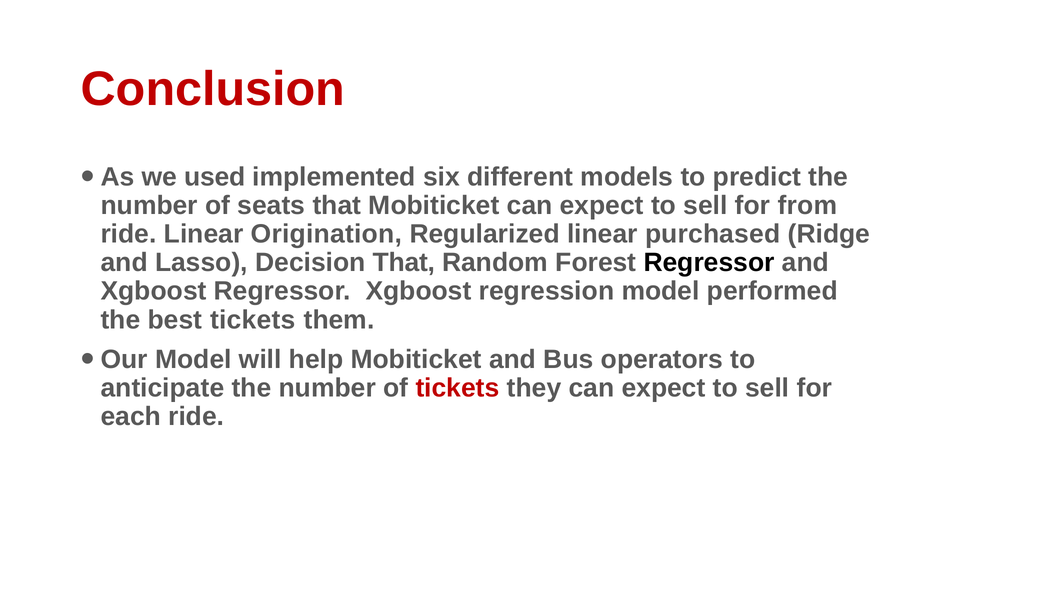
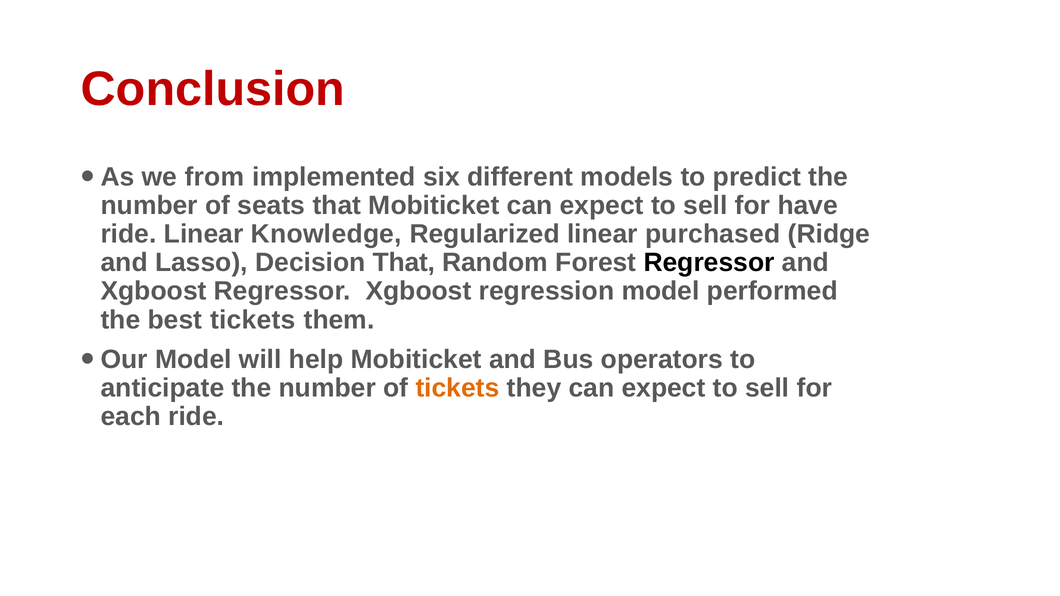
used: used -> from (215, 177)
from: from -> have (808, 205)
Origination: Origination -> Knowledge (326, 234)
tickets colour: red -> orange (457, 388)
